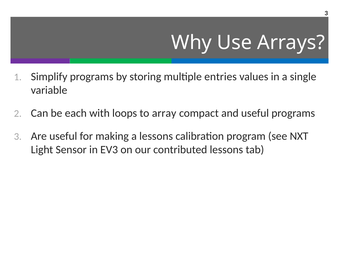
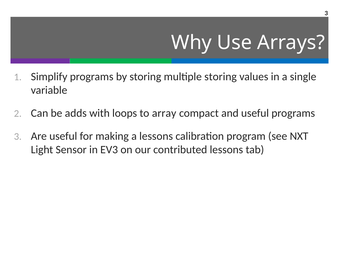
multiple entries: entries -> storing (221, 77)
each: each -> adds (76, 113)
